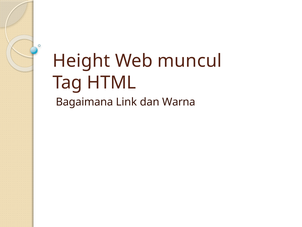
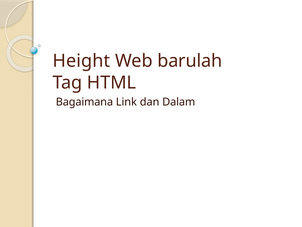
muncul: muncul -> barulah (190, 61)
Warna: Warna -> Dalam (179, 102)
